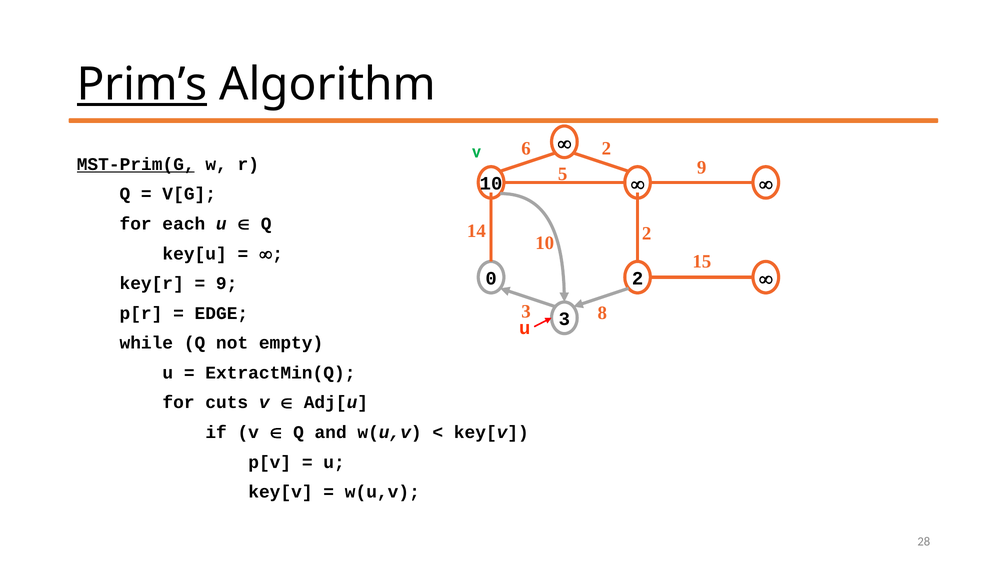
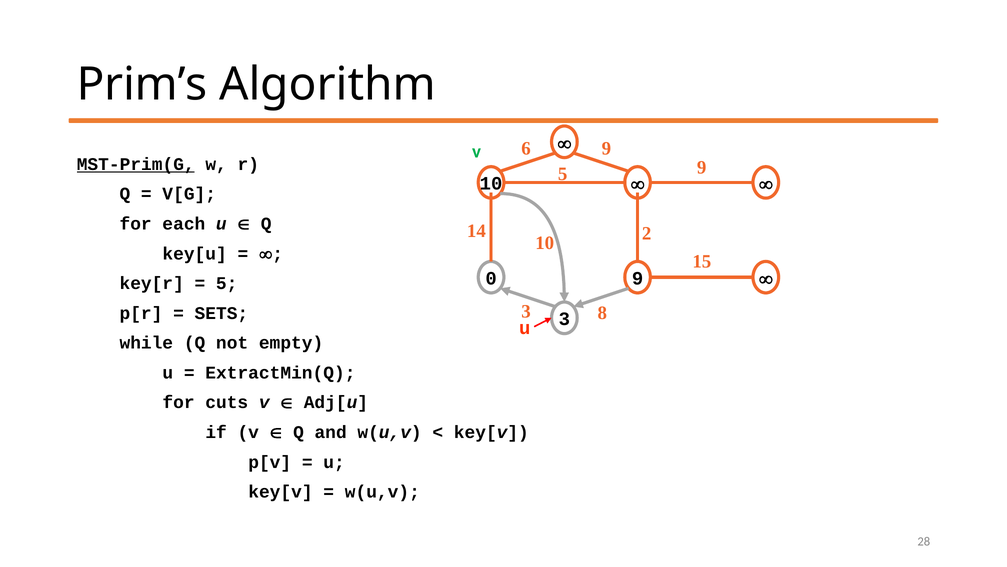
Prim’s underline: present -> none (142, 85)
6 2: 2 -> 9 (606, 149)
0 2: 2 -> 9 (638, 278)
9: 9 -> 5 (227, 283)
EDGE: EDGE -> SETS (221, 313)
